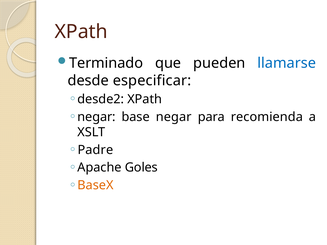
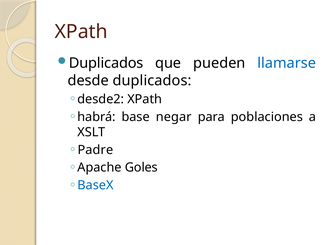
Terminado: Terminado -> Duplicados (106, 63)
desde especificar: especificar -> duplicados (152, 81)
negar: negar -> habrá (97, 117)
recomienda: recomienda -> poblaciones (267, 117)
BaseX colour: orange -> blue (95, 185)
